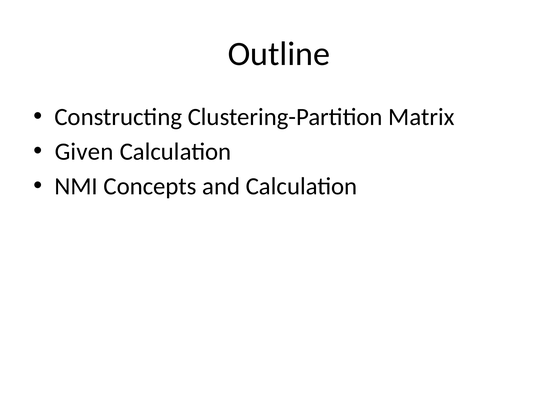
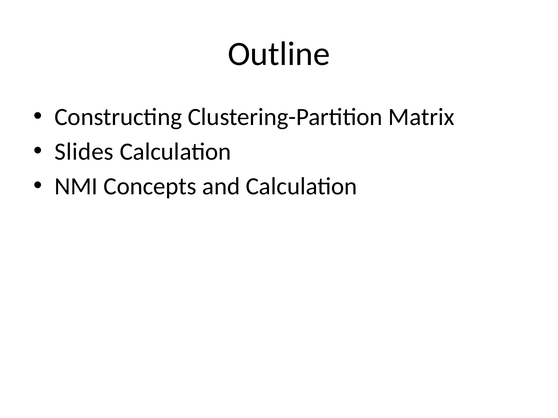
Given: Given -> Slides (84, 152)
